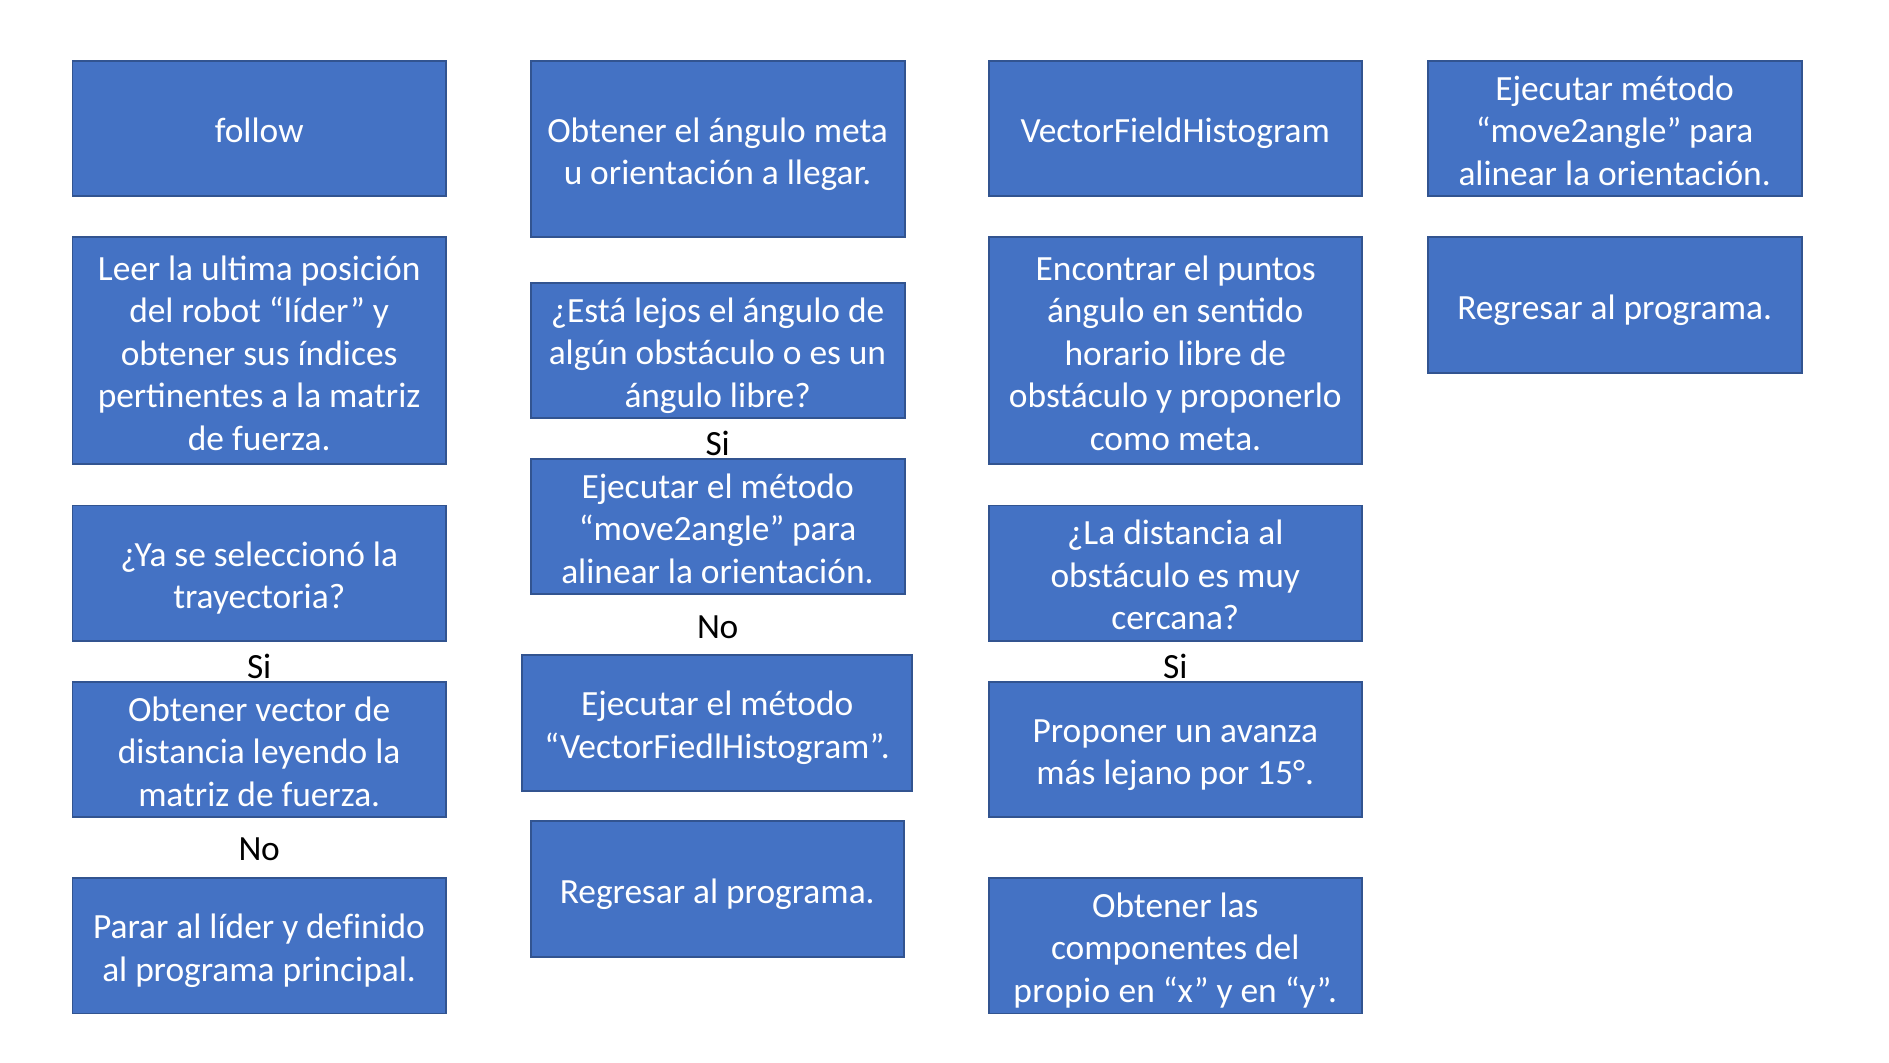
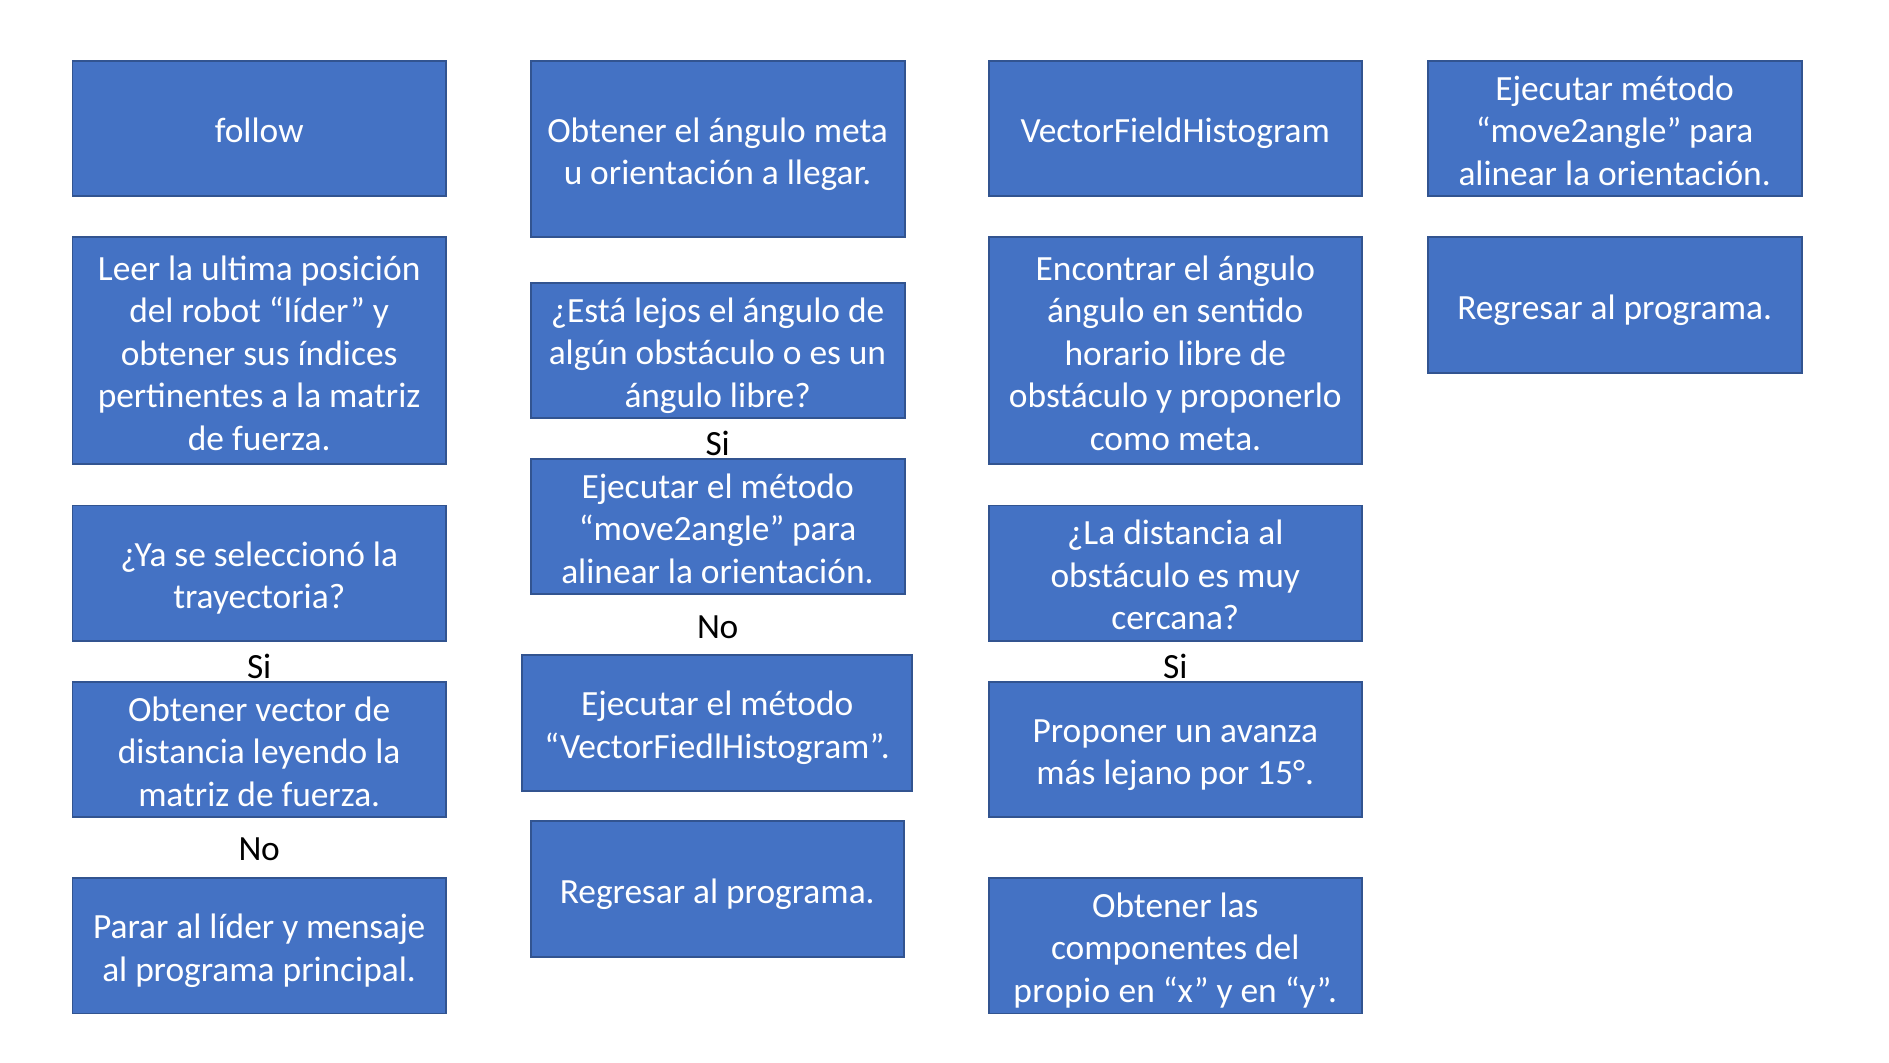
Encontrar el puntos: puntos -> ángulo (1266, 268)
definido: definido -> mensaje (366, 927)
